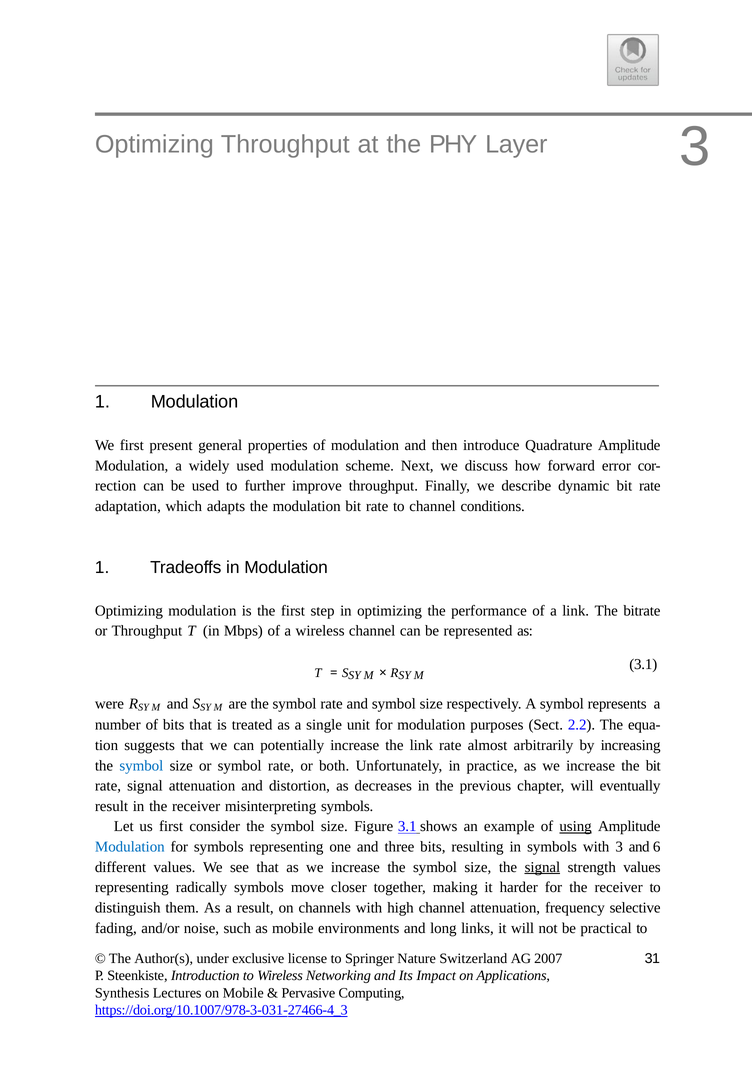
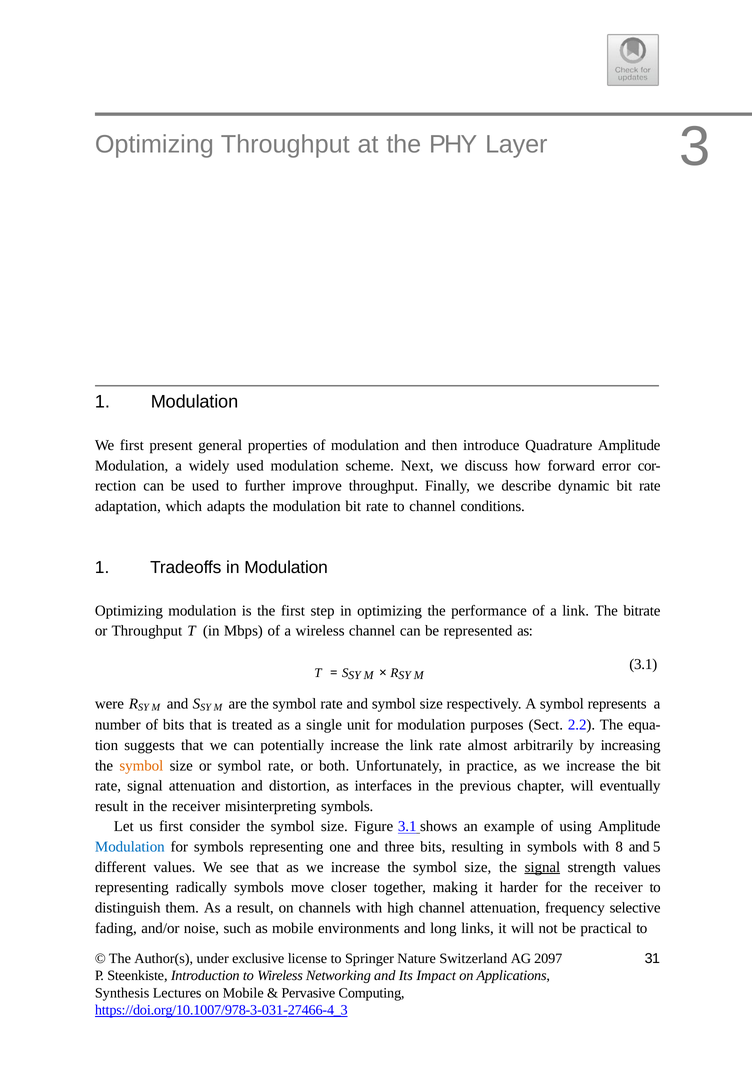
symbol colour: blue -> orange (141, 766)
decreases: decreases -> interfaces (383, 786)
using underline: present -> none (576, 827)
with 3: 3 -> 8 (619, 847)
6: 6 -> 5 (657, 847)
2007: 2007 -> 2097 (548, 959)
